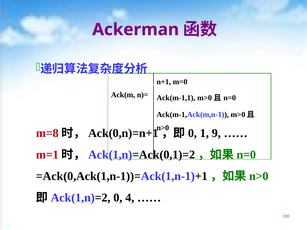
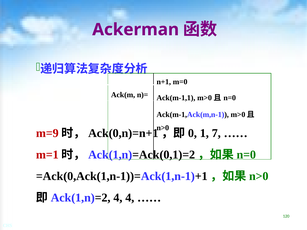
m=8: m=8 -> m=9 (47, 133)
9: 9 -> 7 (216, 133)
0: 0 -> 4 (118, 198)
